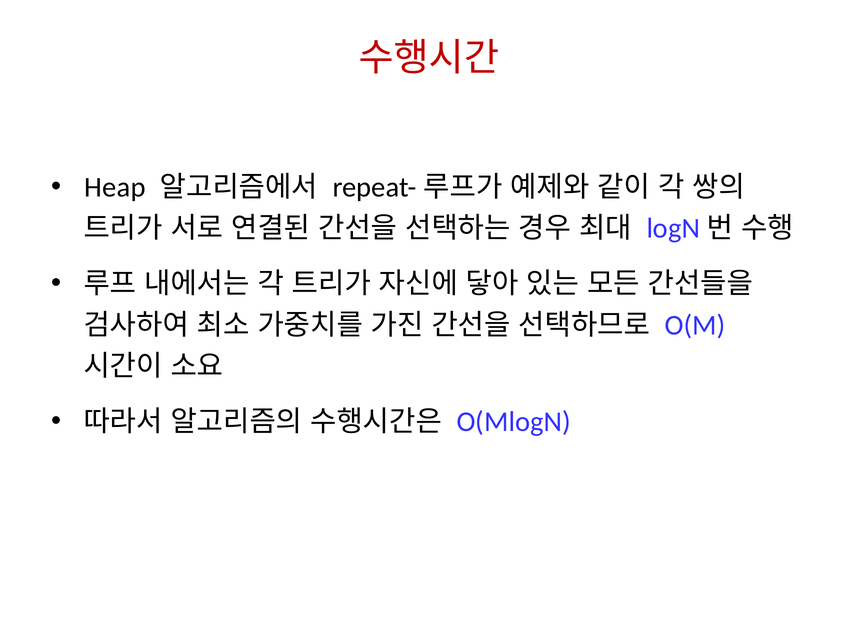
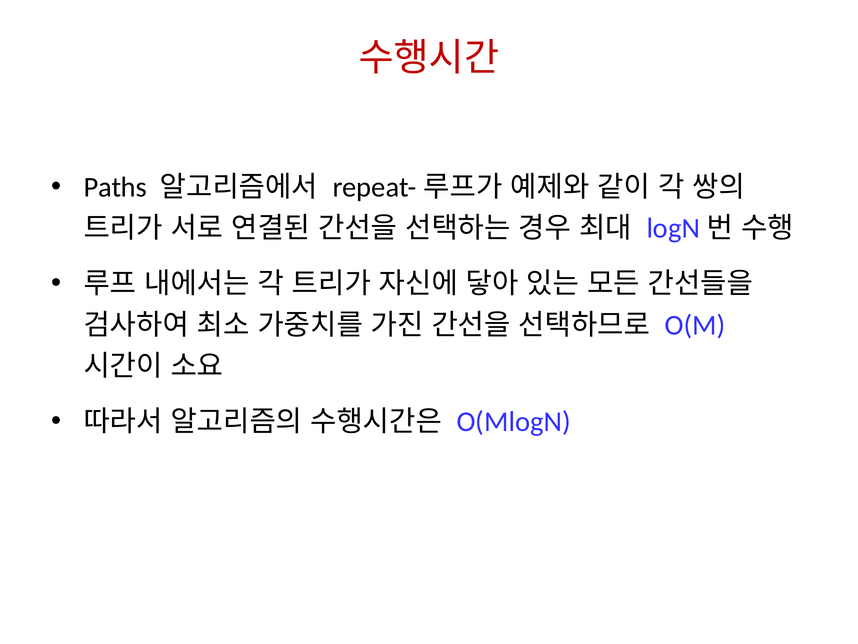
Heap: Heap -> Paths (115, 187)
